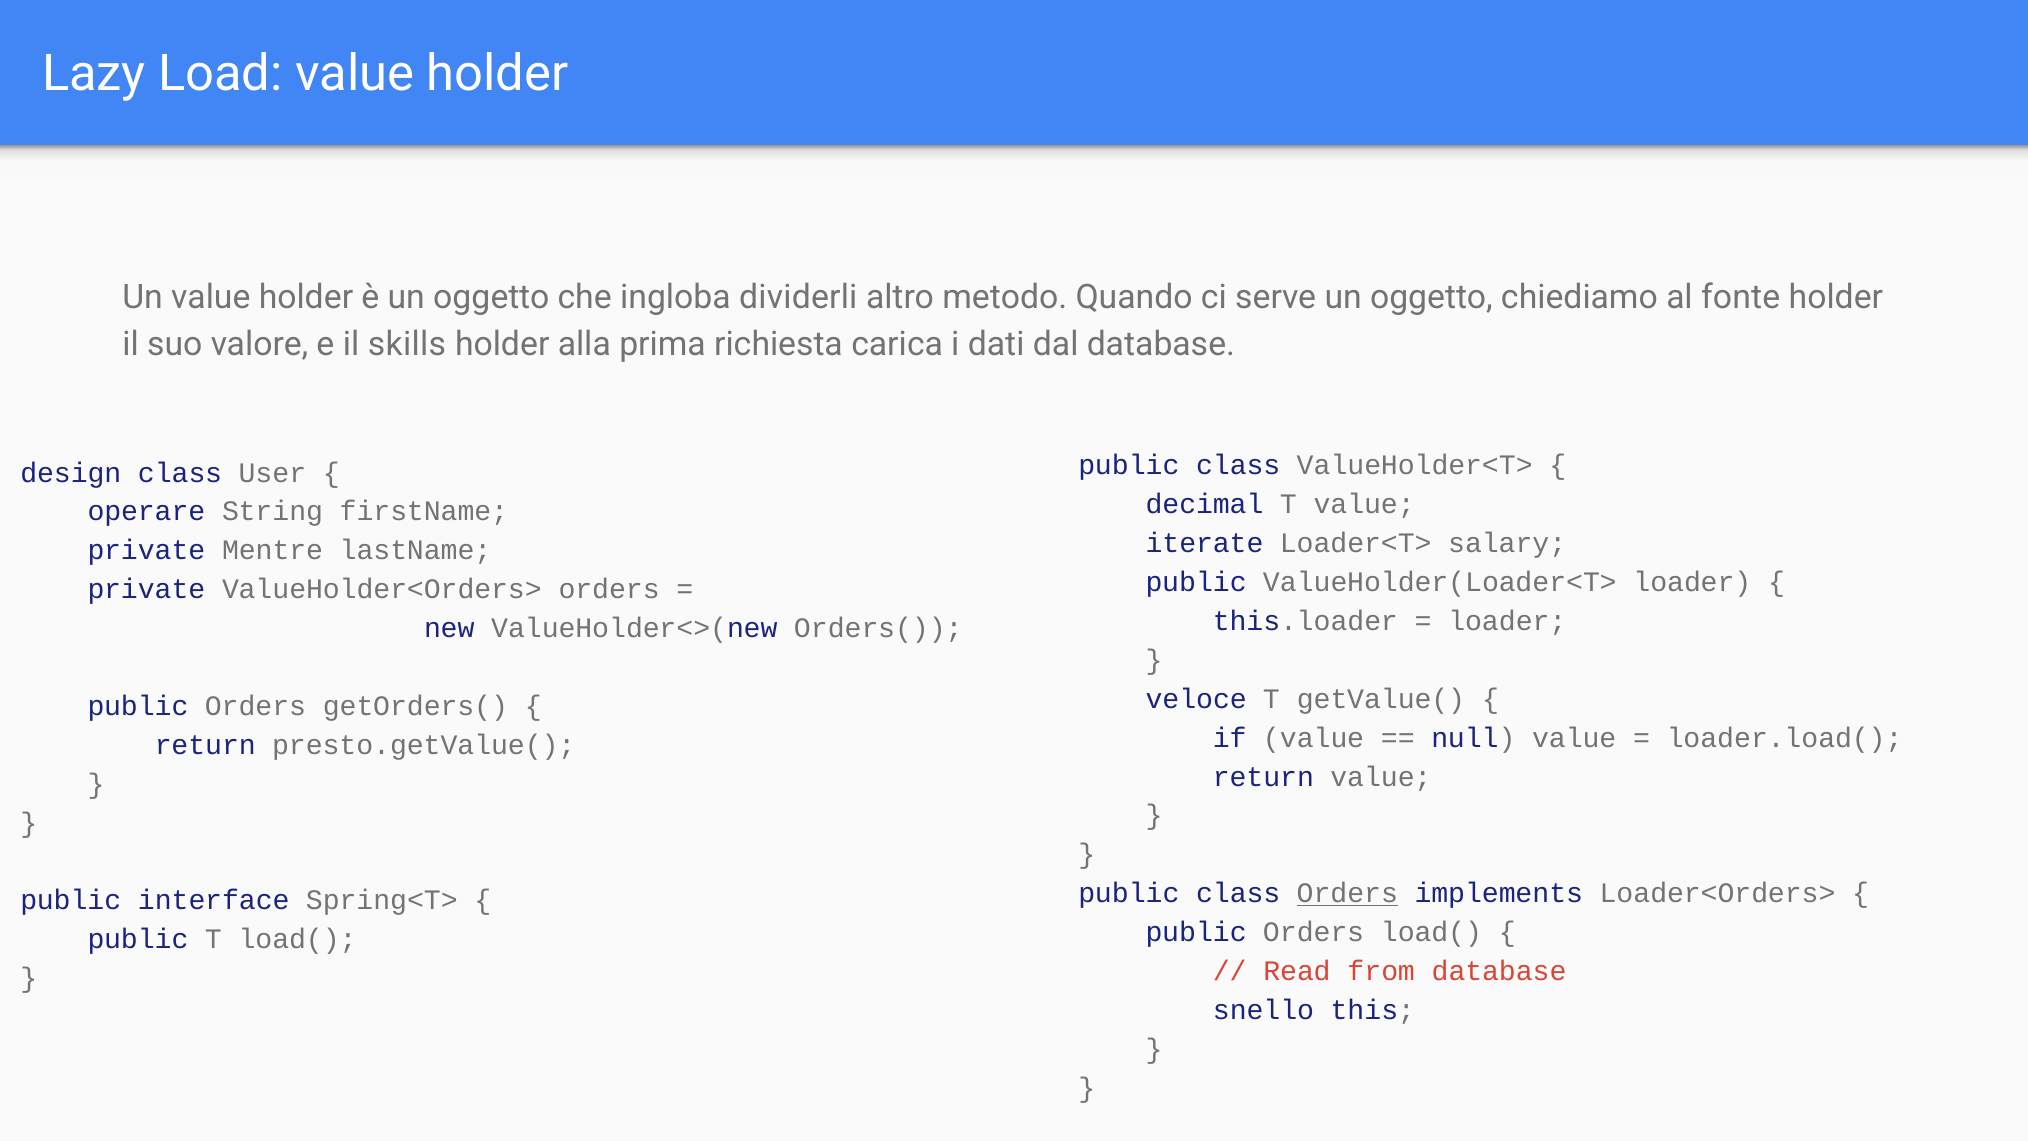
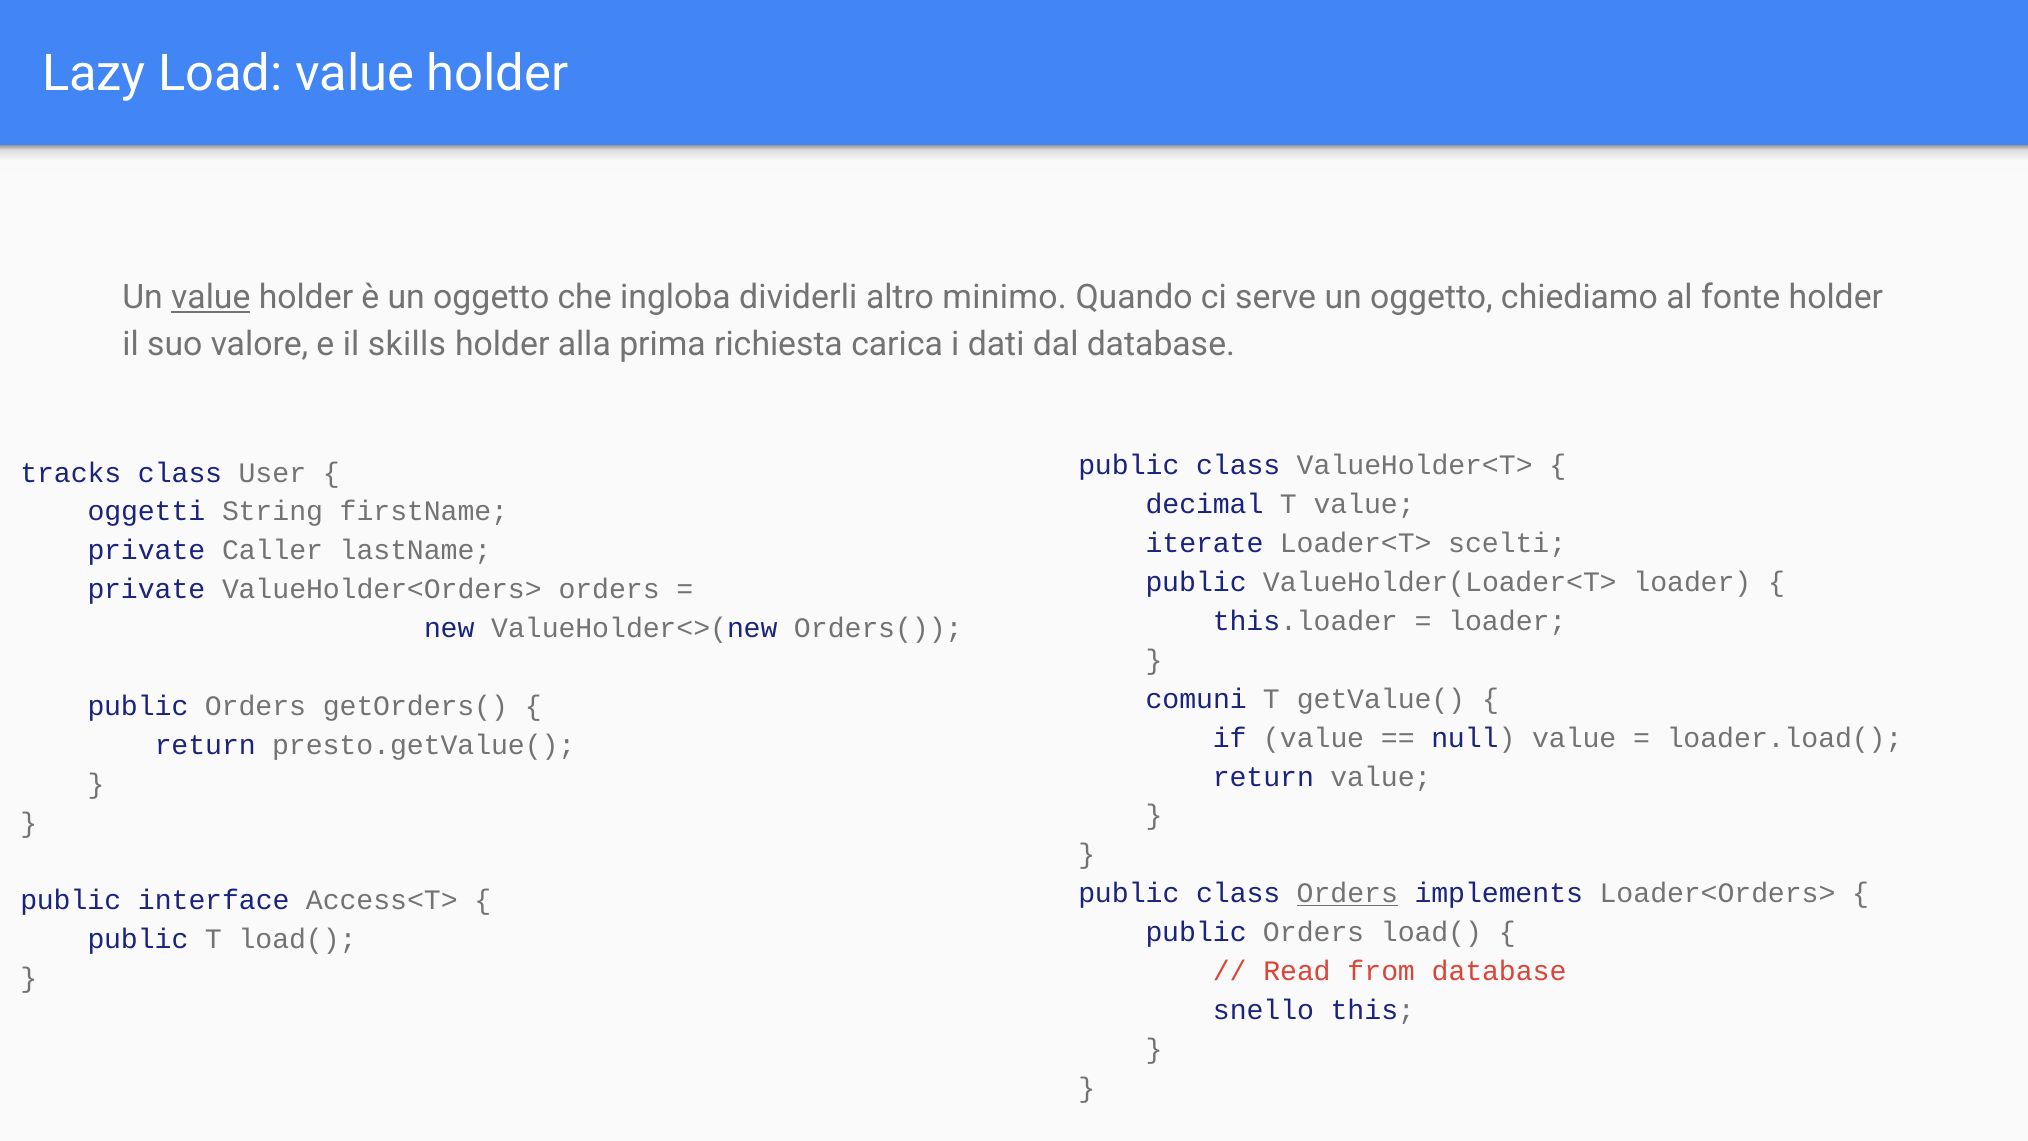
value underline: none -> present (211, 298)
metodo: metodo -> minimo (1005, 298)
design: design -> tracks (71, 473)
operare: operare -> oggetti (146, 512)
salary: salary -> scelti (1507, 543)
Mentre: Mentre -> Caller (273, 550)
veloce: veloce -> comuni (1196, 699)
Spring<T>: Spring<T> -> Access<T> (382, 900)
